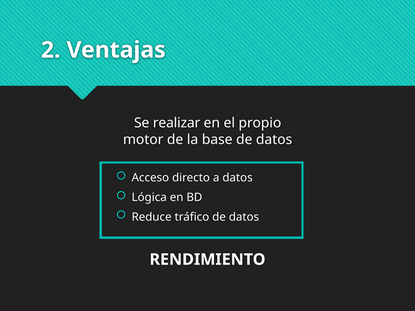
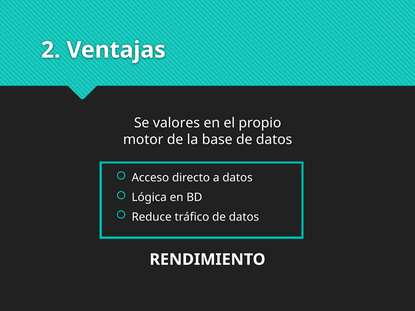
realizar: realizar -> valores (176, 123)
